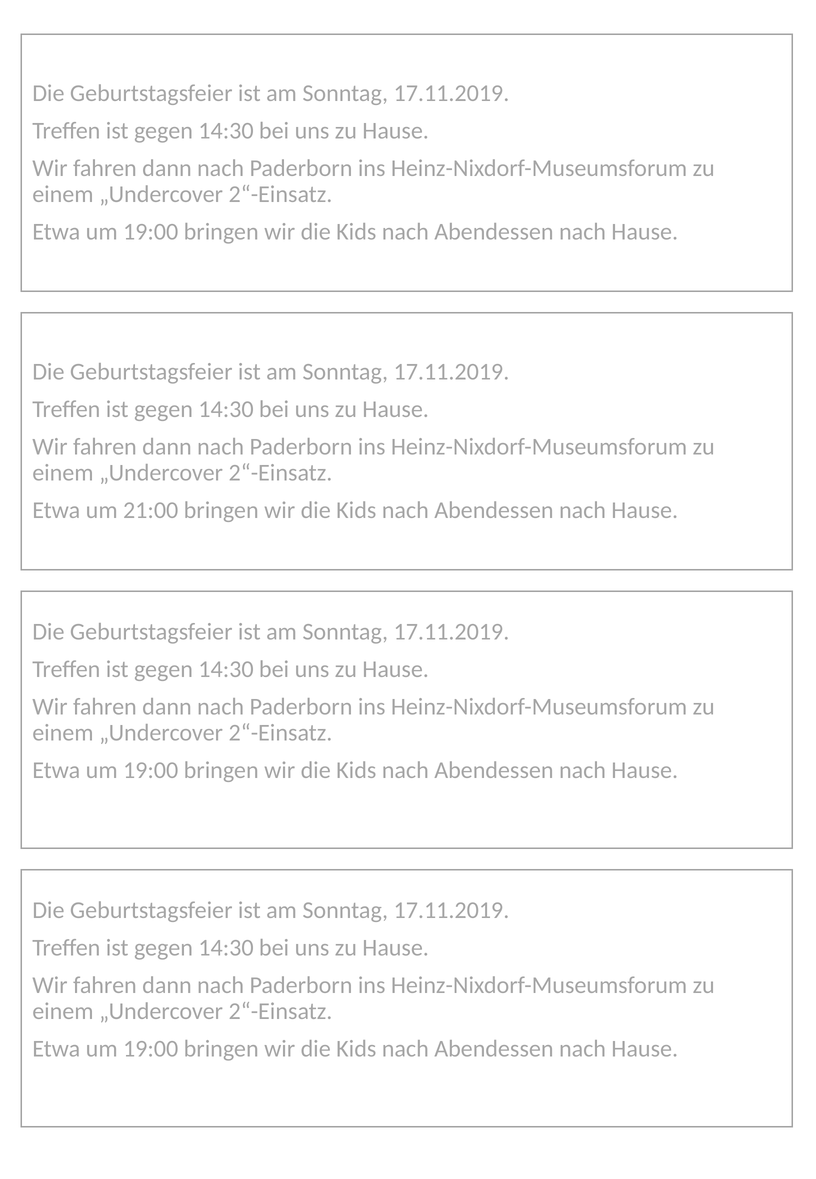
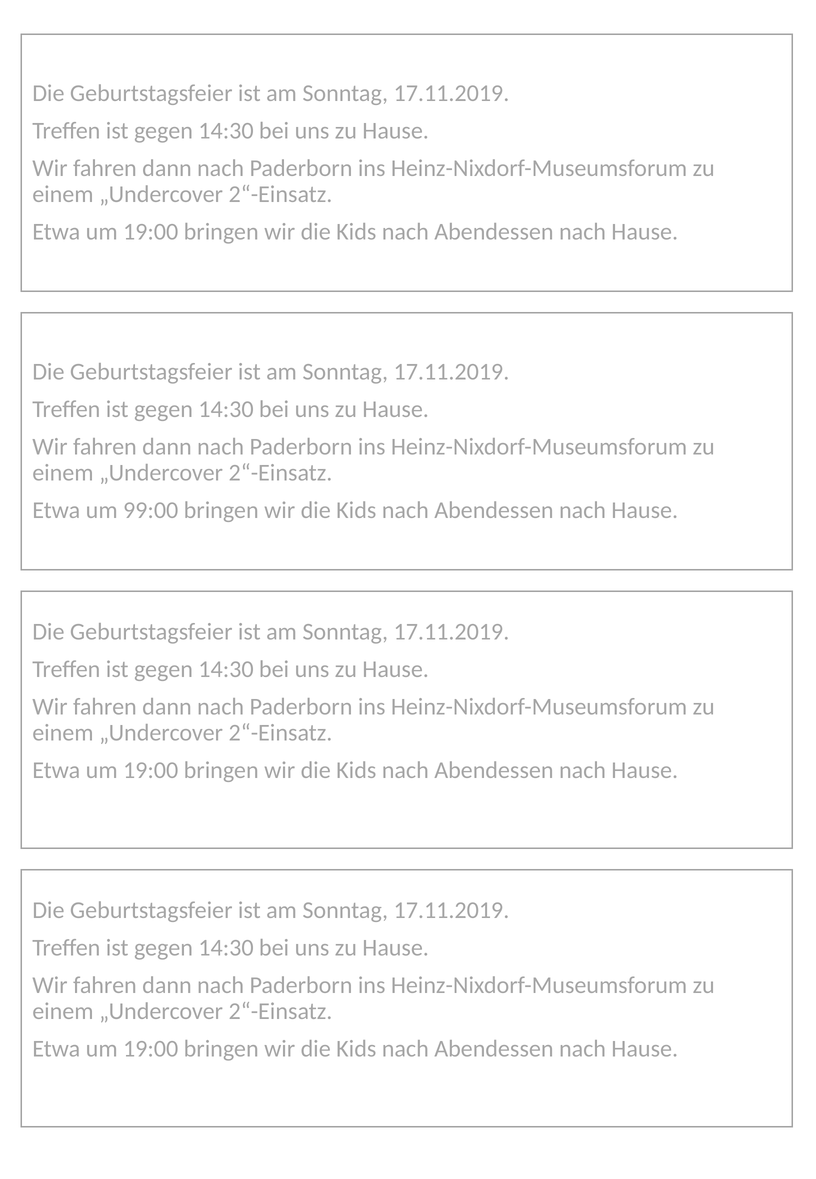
21:00: 21:00 -> 99:00 (151, 510)
